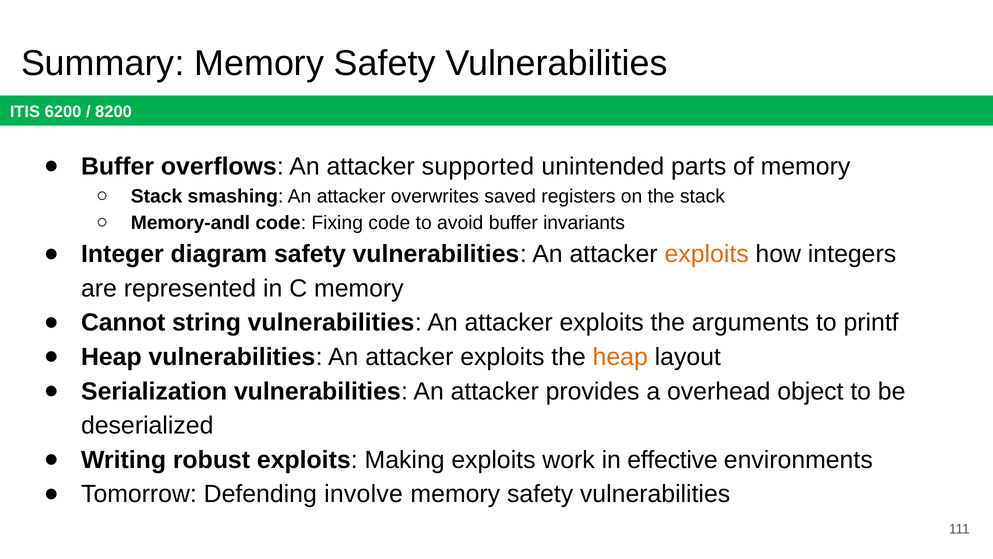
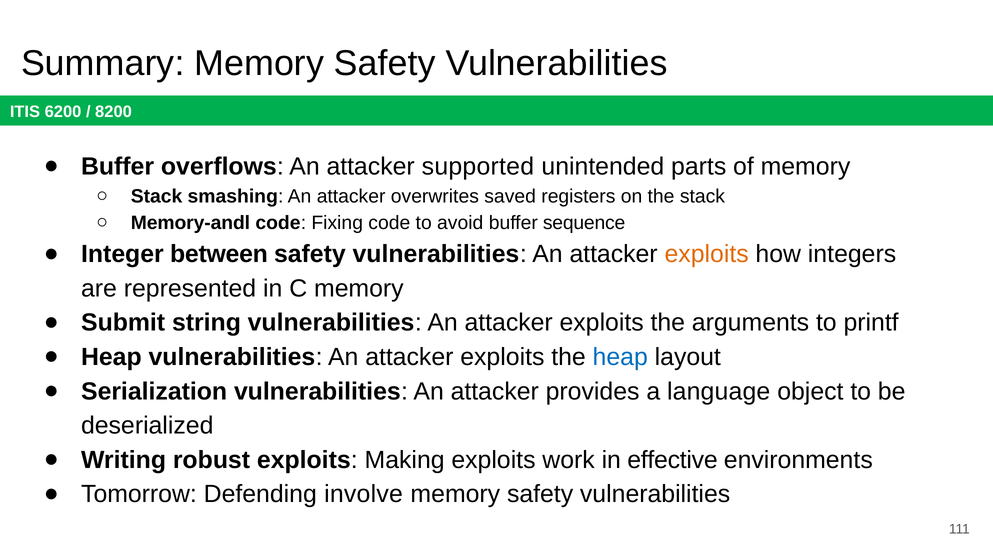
invariants: invariants -> sequence (584, 223)
diagram: diagram -> between (219, 254)
Cannot: Cannot -> Submit (123, 323)
heap colour: orange -> blue (620, 357)
overhead: overhead -> language (719, 391)
